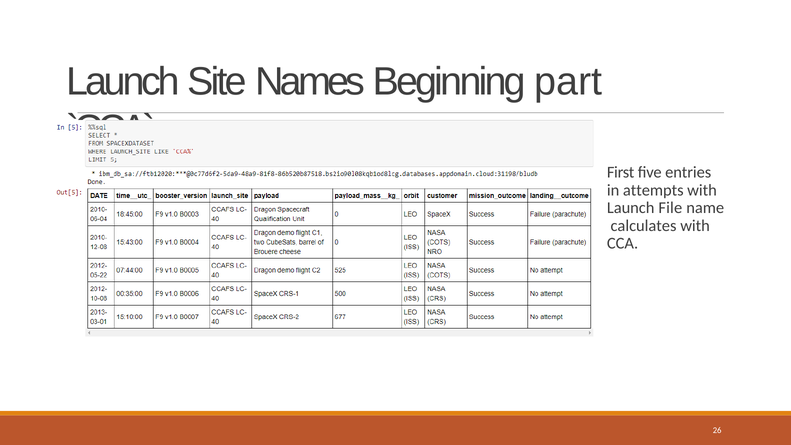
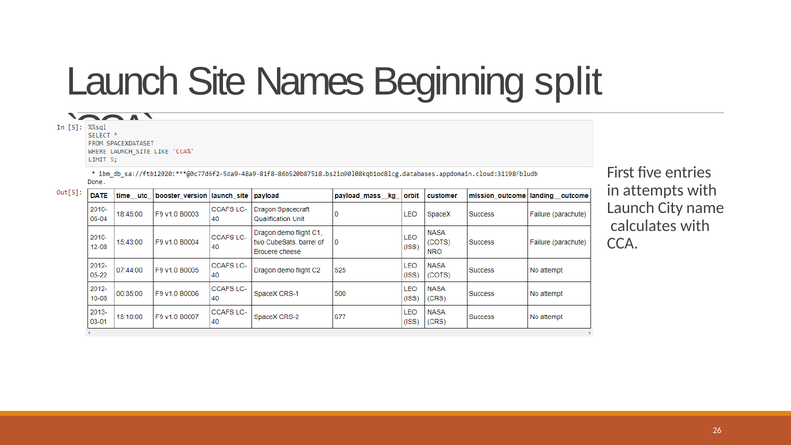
part: part -> split (569, 82)
File: File -> City (670, 208)
